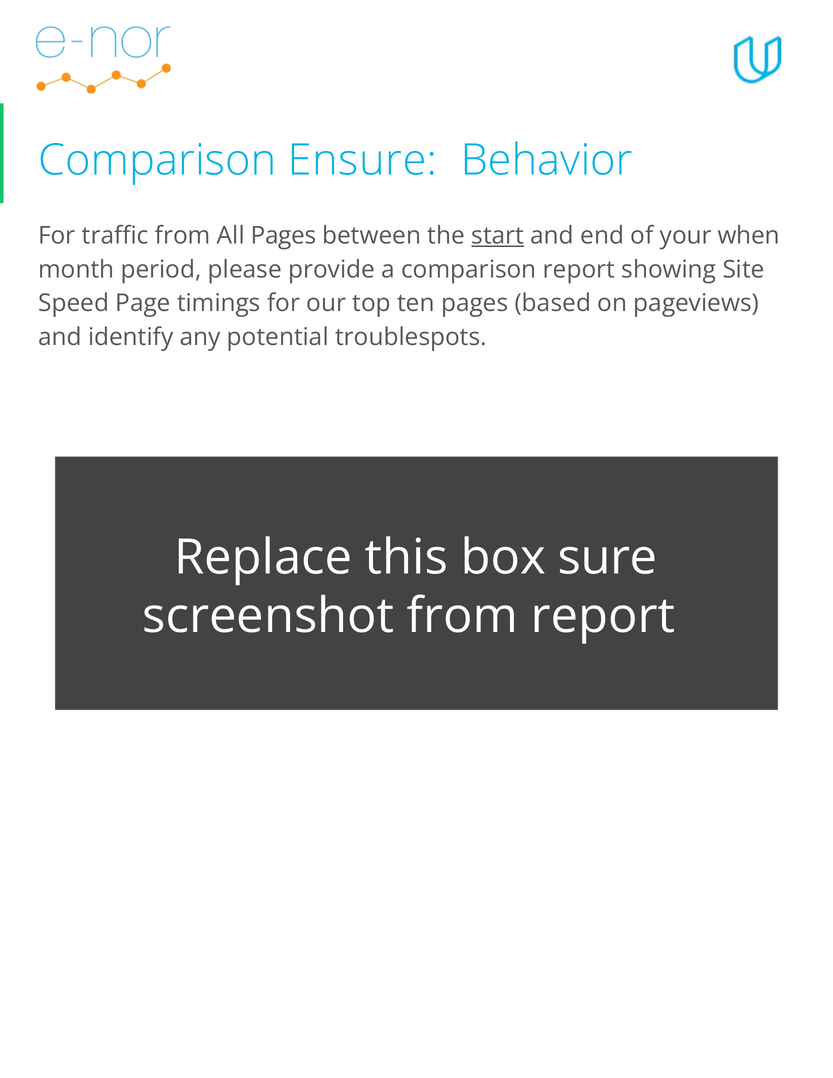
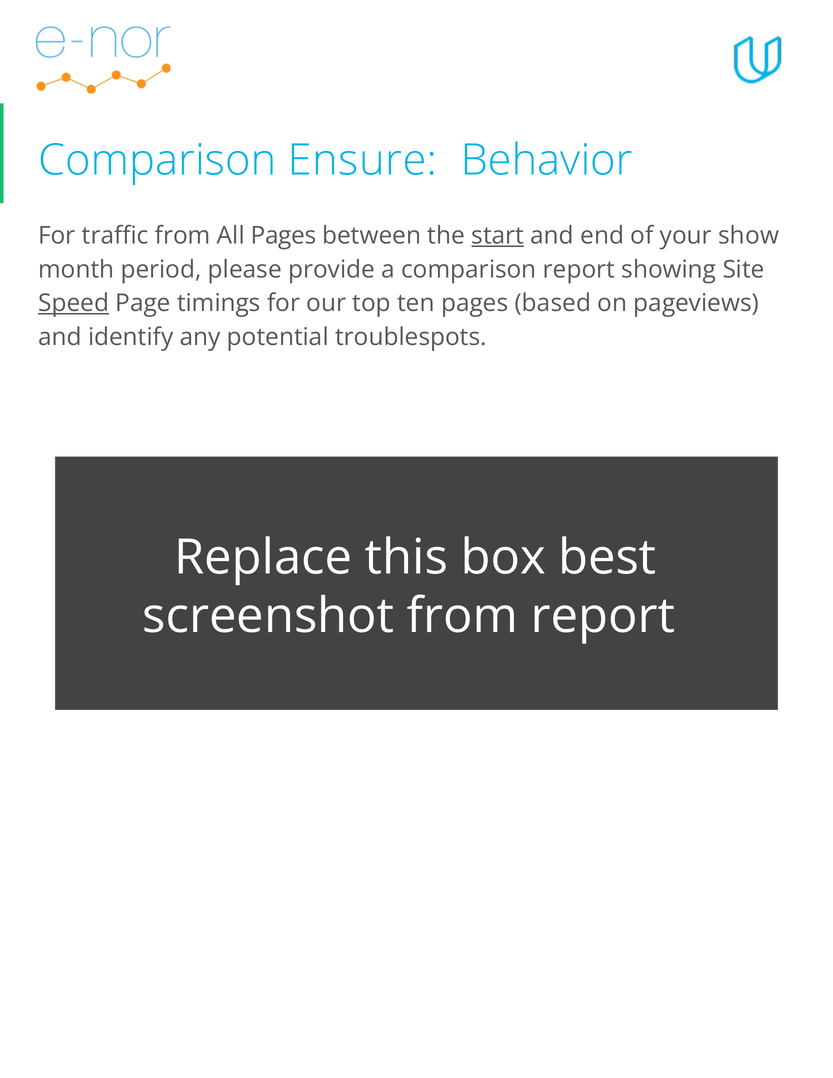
when: when -> show (749, 236)
Speed underline: none -> present (74, 303)
sure: sure -> best (607, 558)
